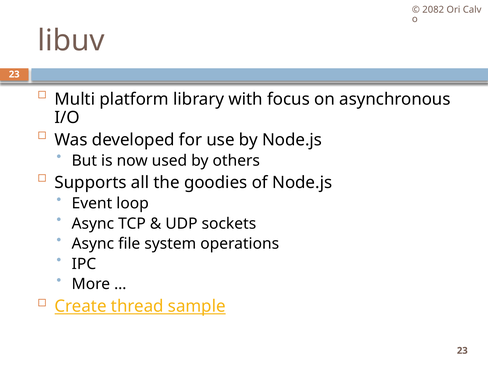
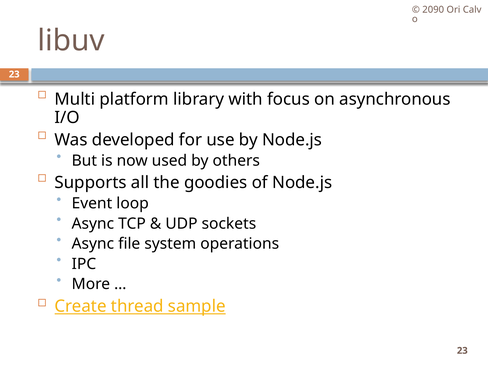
2082: 2082 -> 2090 (433, 10)
